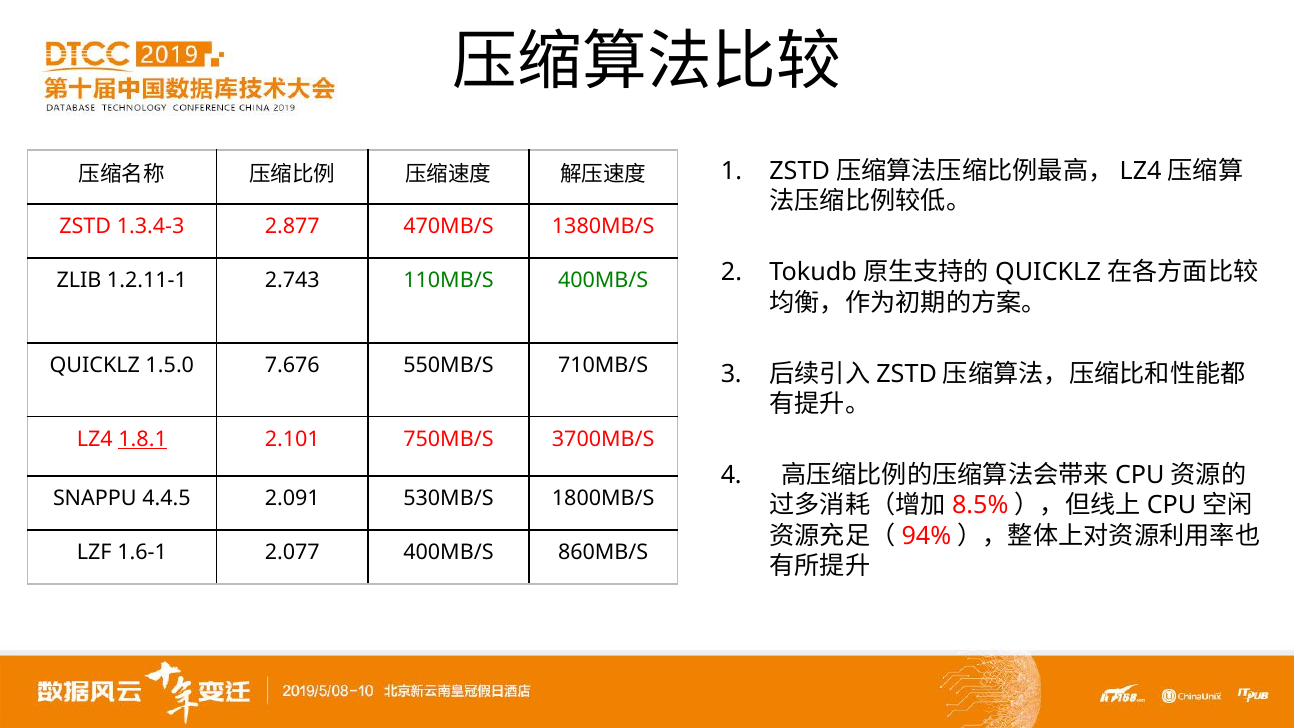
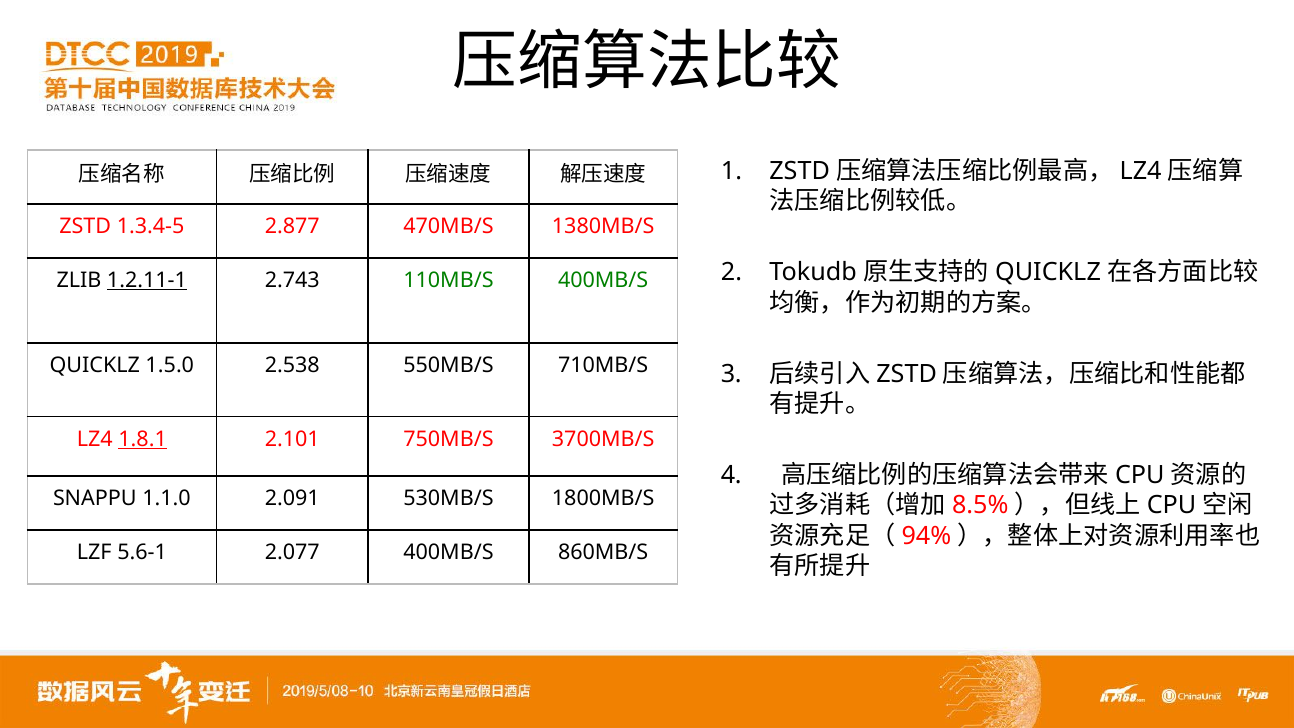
1.3.4-3: 1.3.4-3 -> 1.3.4-5 (151, 226)
1.2.11-1 underline: none -> present (147, 280)
7.676: 7.676 -> 2.538 (292, 365)
4.4.5: 4.4.5 -> 1.1.0 (167, 498)
1.6-1: 1.6-1 -> 5.6-1 (142, 552)
